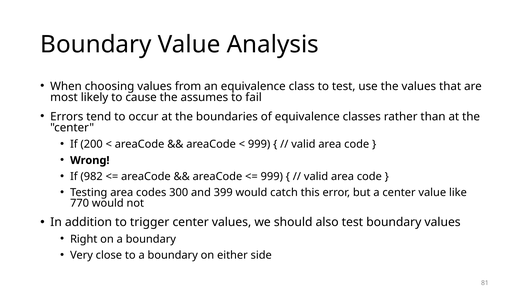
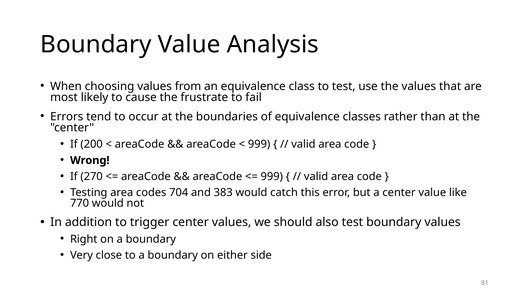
assumes: assumes -> frustrate (204, 98)
982: 982 -> 270 (92, 177)
300: 300 -> 704 (179, 193)
399: 399 -> 383 (223, 193)
